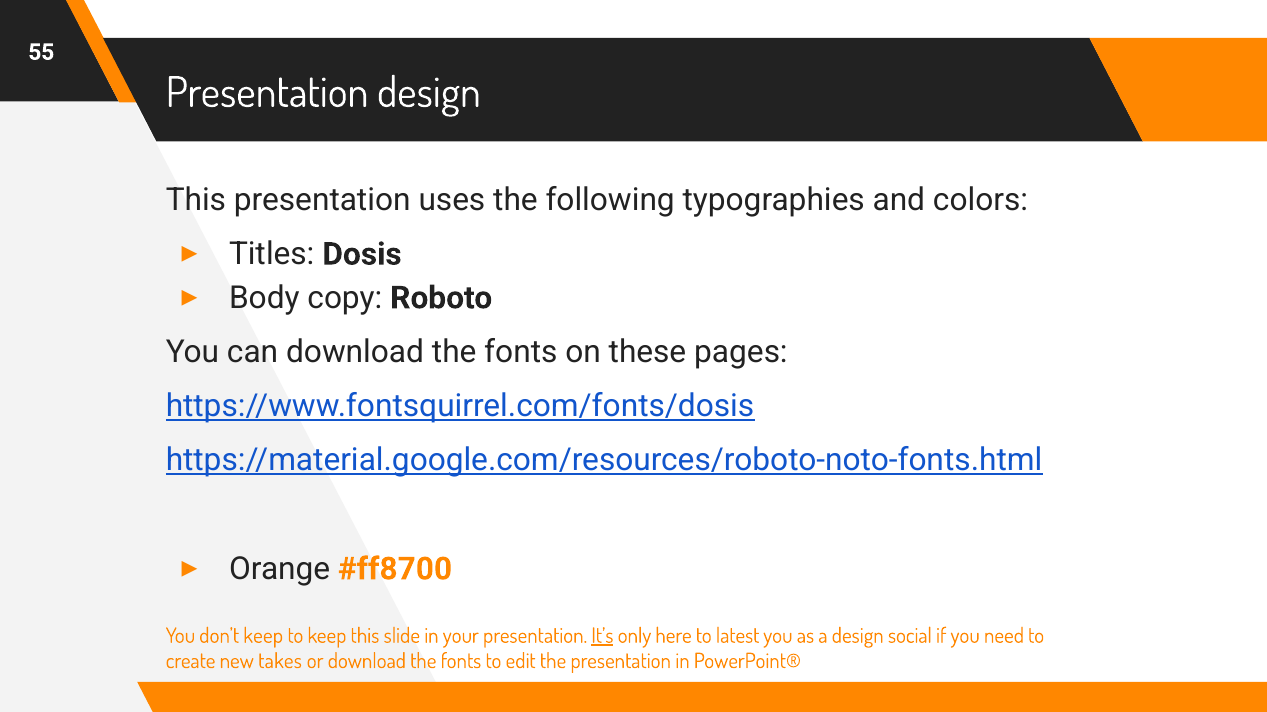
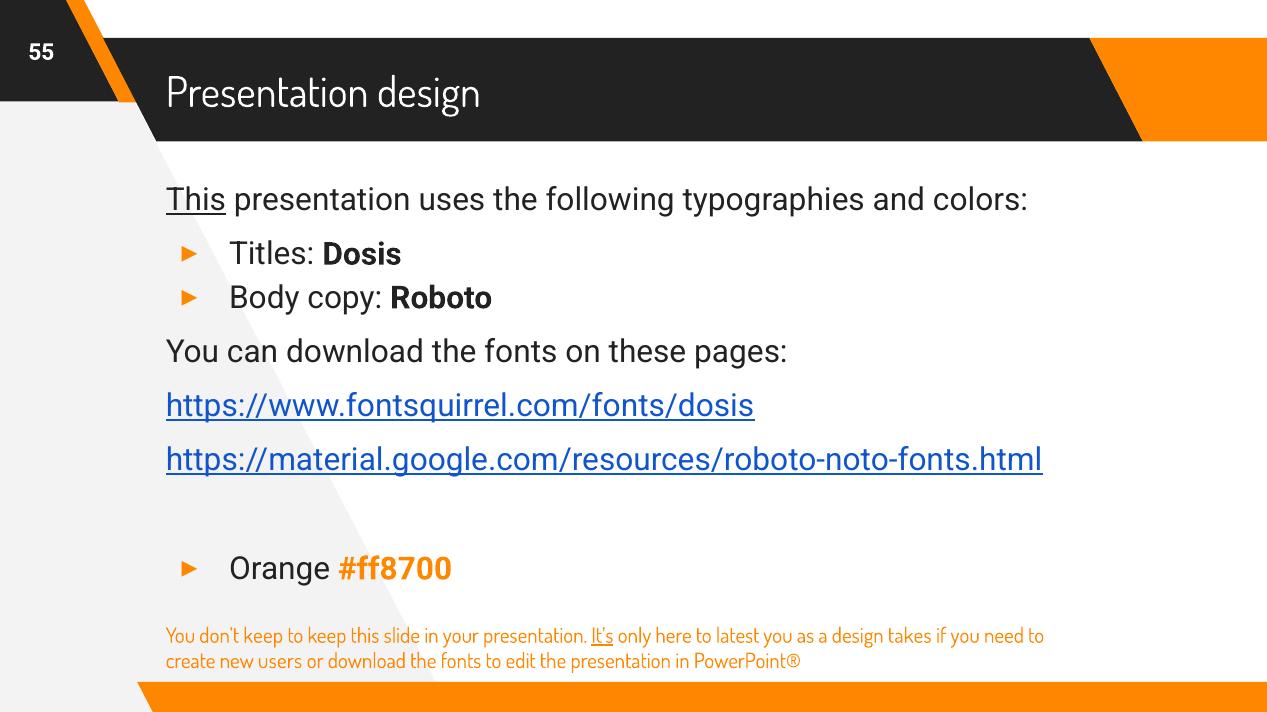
This underline: none -> present (196, 200)
social: social -> takes (910, 636)
takes: takes -> users (280, 662)
